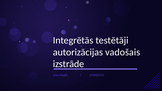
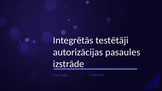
vadošais: vadošais -> pasaules (123, 52)
